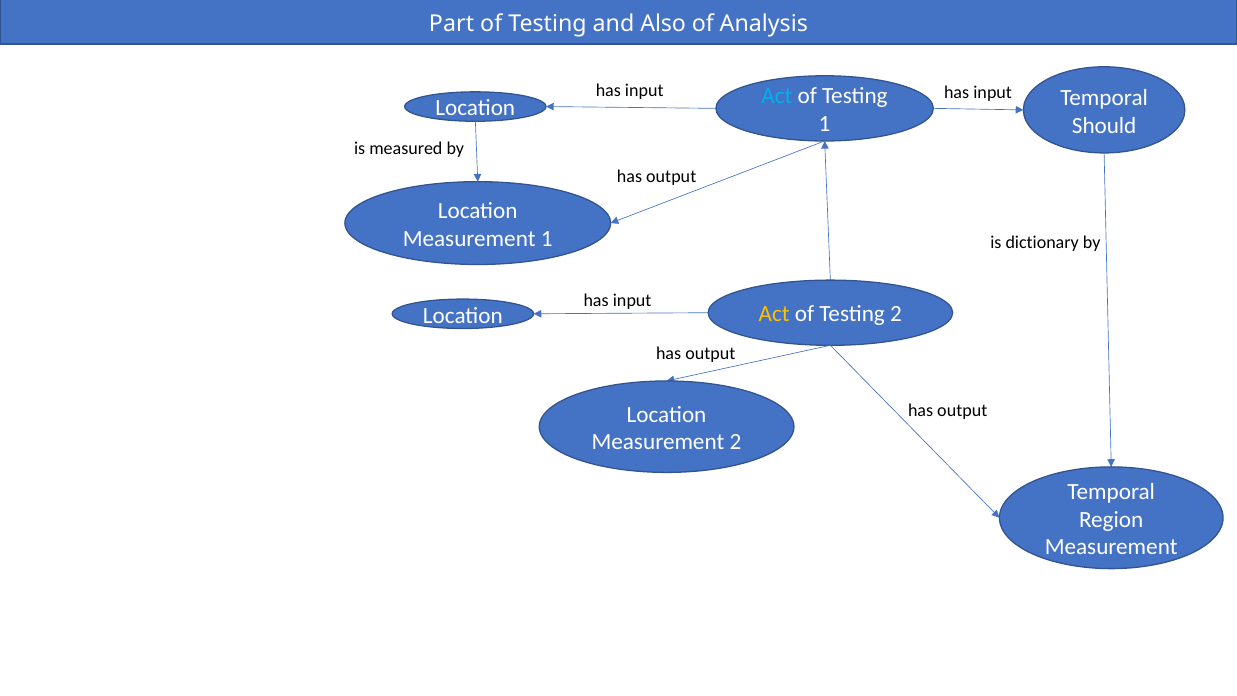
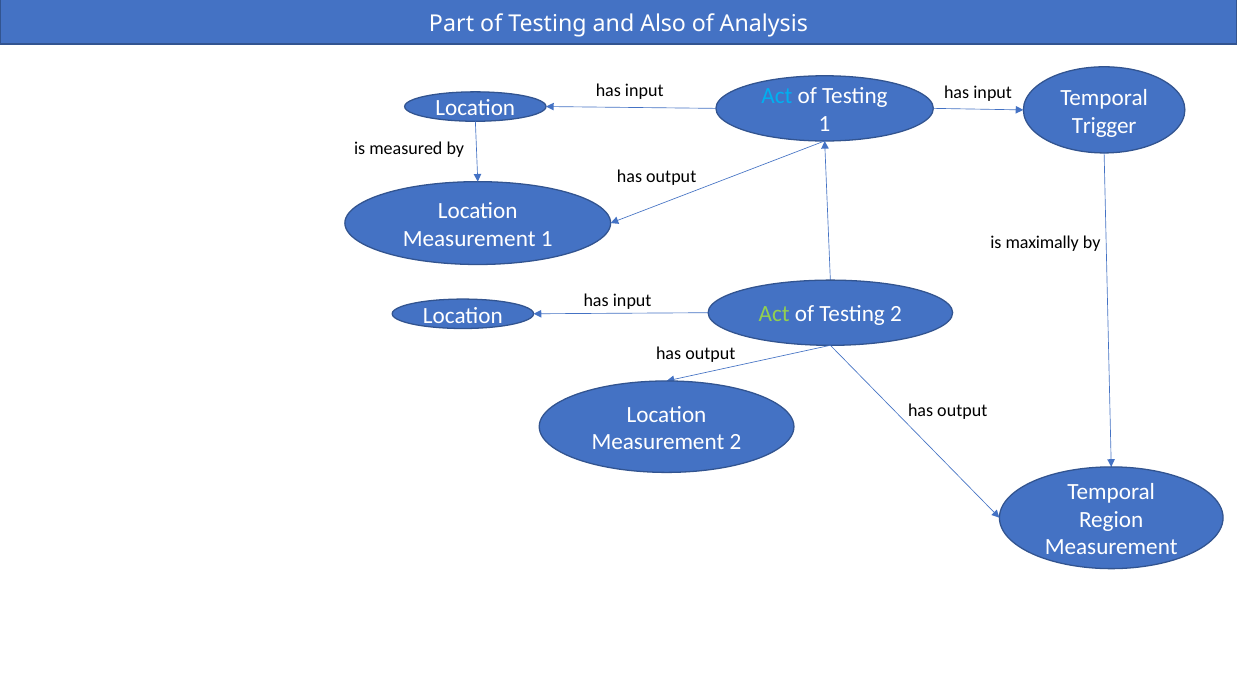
Should: Should -> Trigger (1104, 125)
dictionary: dictionary -> maximally (1042, 242)
Act colour: yellow -> light green (774, 314)
